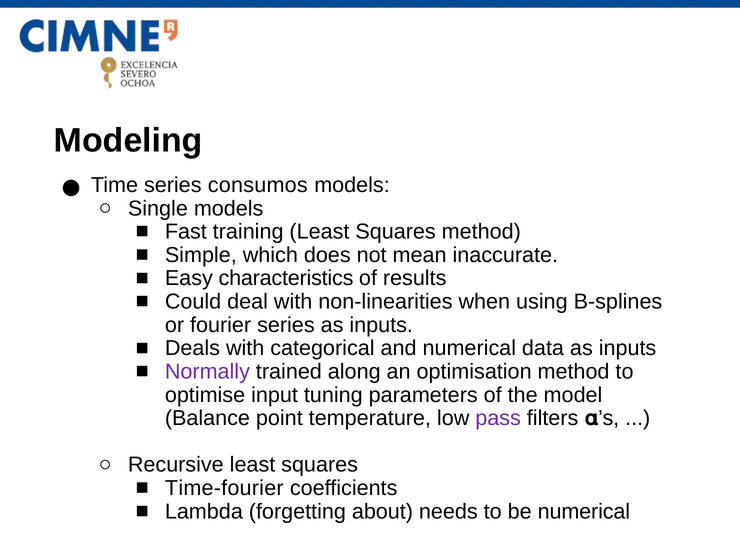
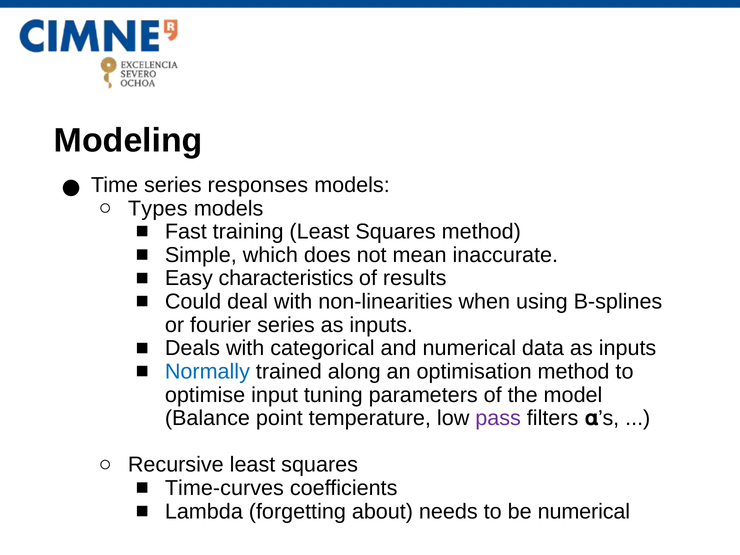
consumos: consumos -> responses (258, 185)
Single: Single -> Types (158, 208)
Normally colour: purple -> blue (207, 372)
Time-fourier: Time-fourier -> Time-curves (224, 488)
